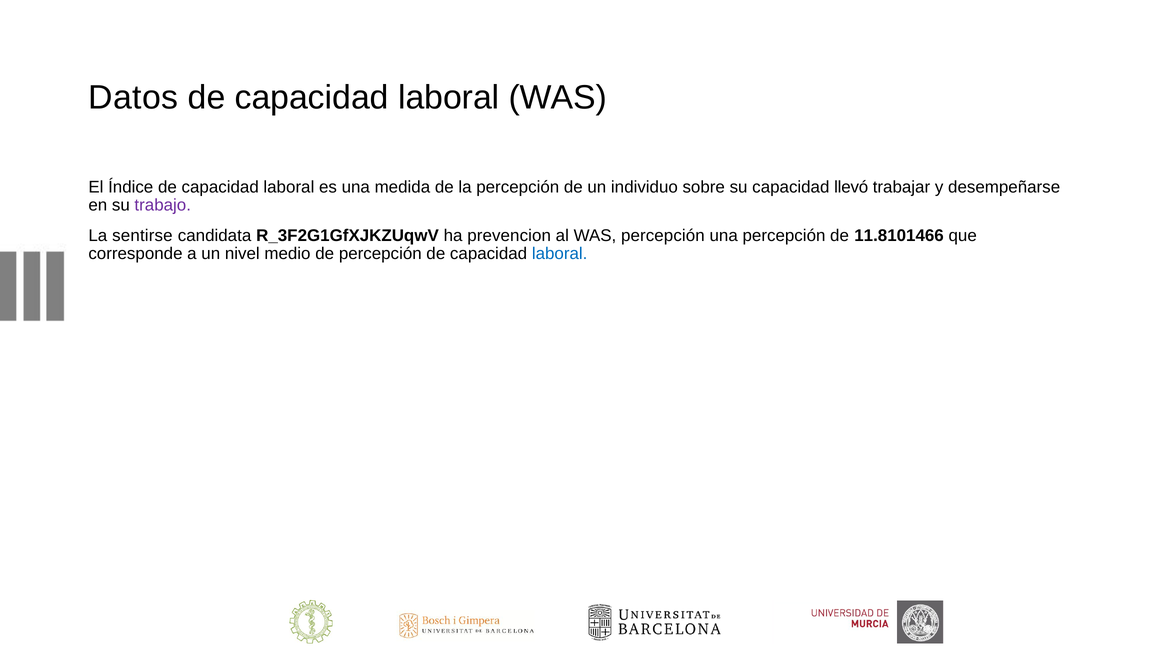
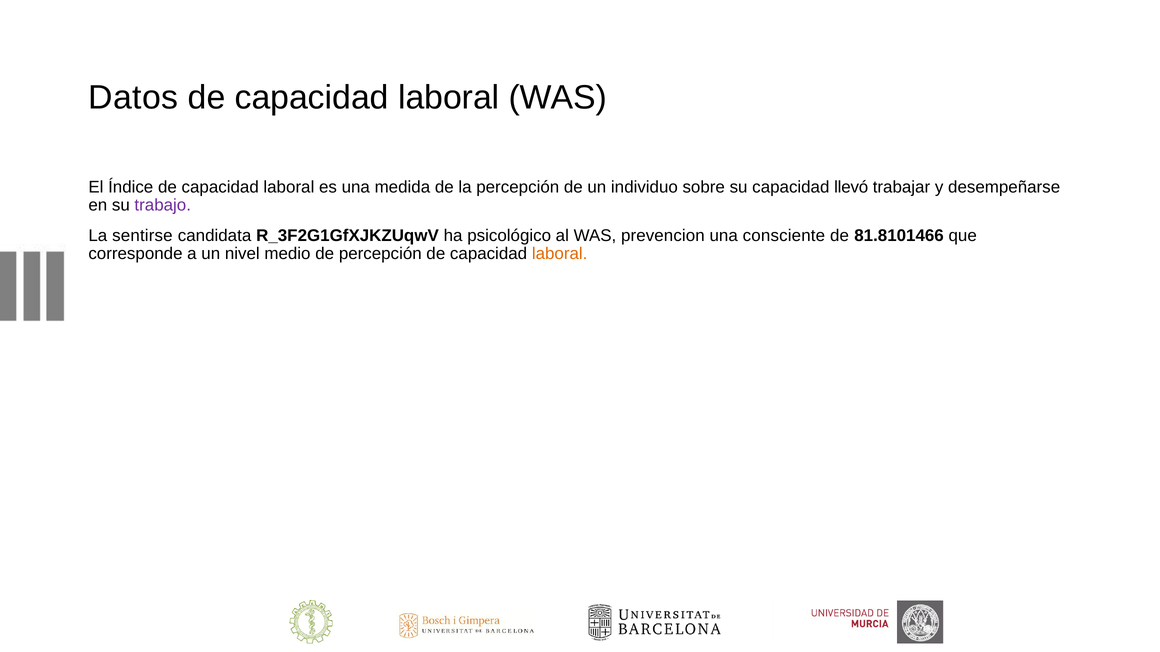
prevencion: prevencion -> psicológico (509, 236)
WAS percepción: percepción -> prevencion (663, 236)
una percepción: percepción -> consciente (784, 236)
11.8101466: 11.8101466 -> 81.8101466 (899, 236)
laboral colour: blue -> orange (560, 254)
